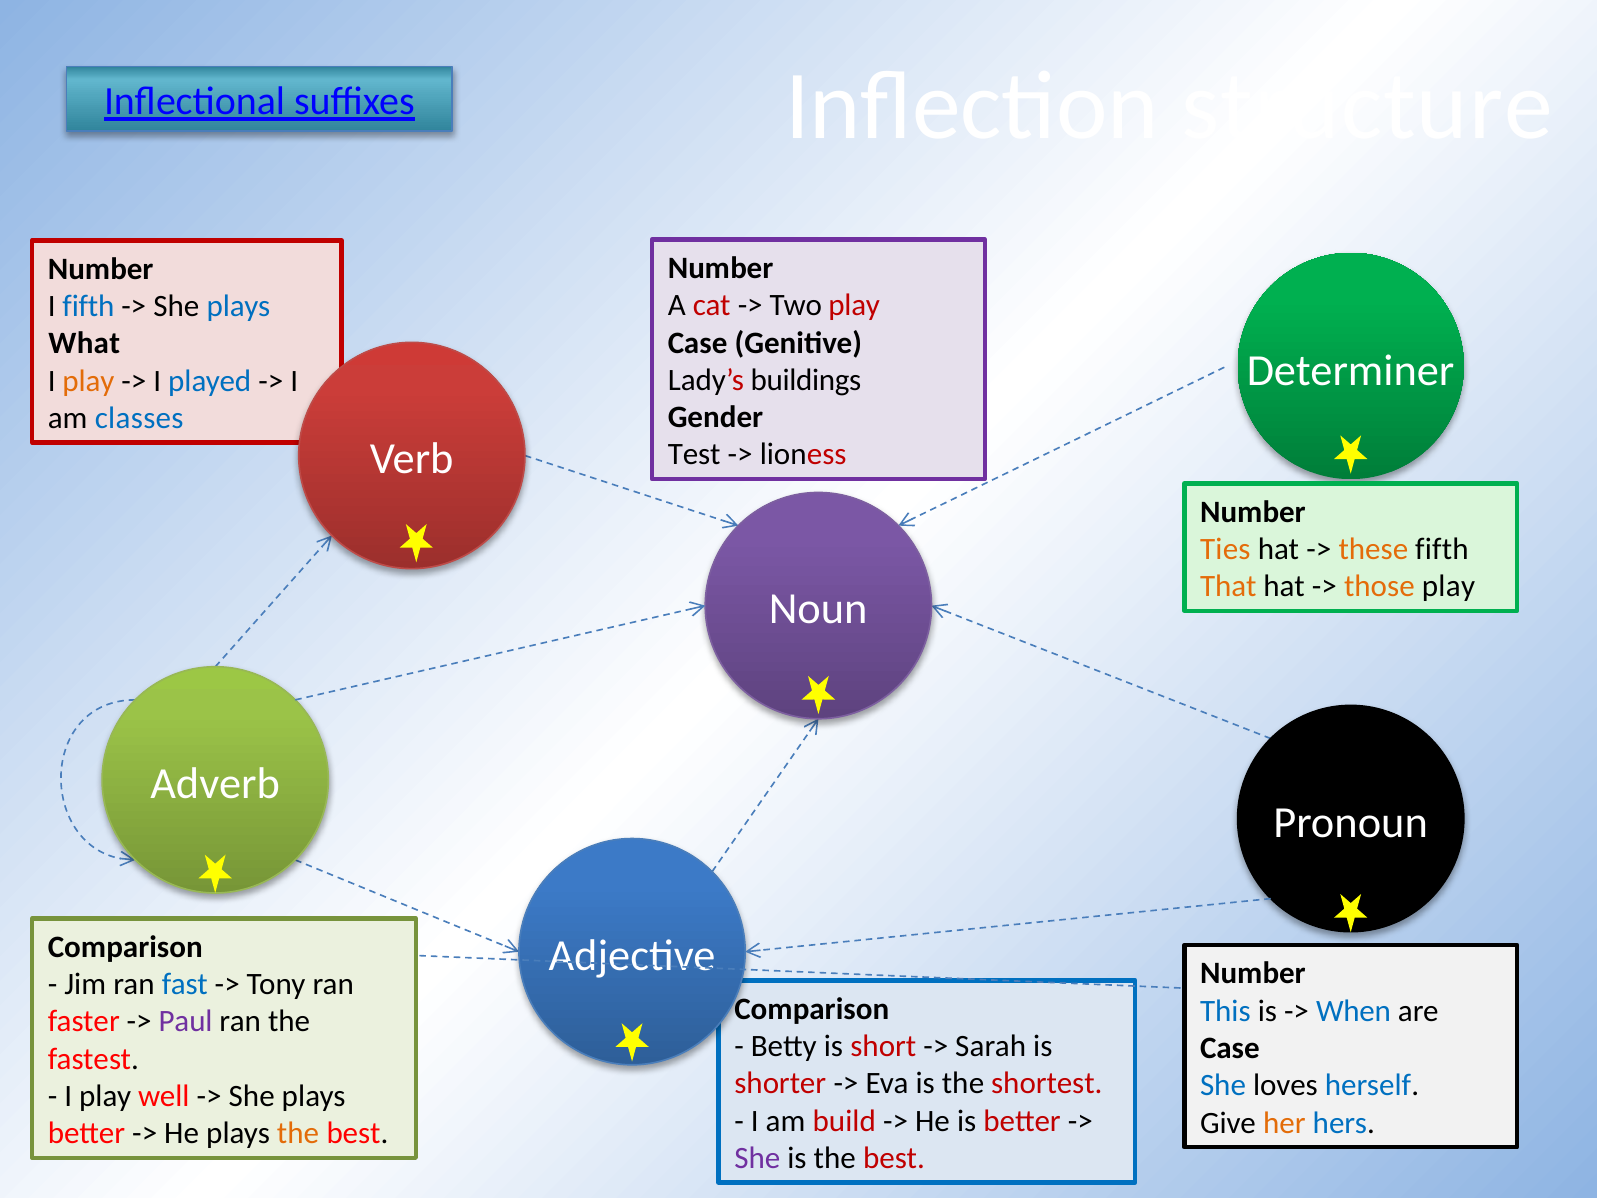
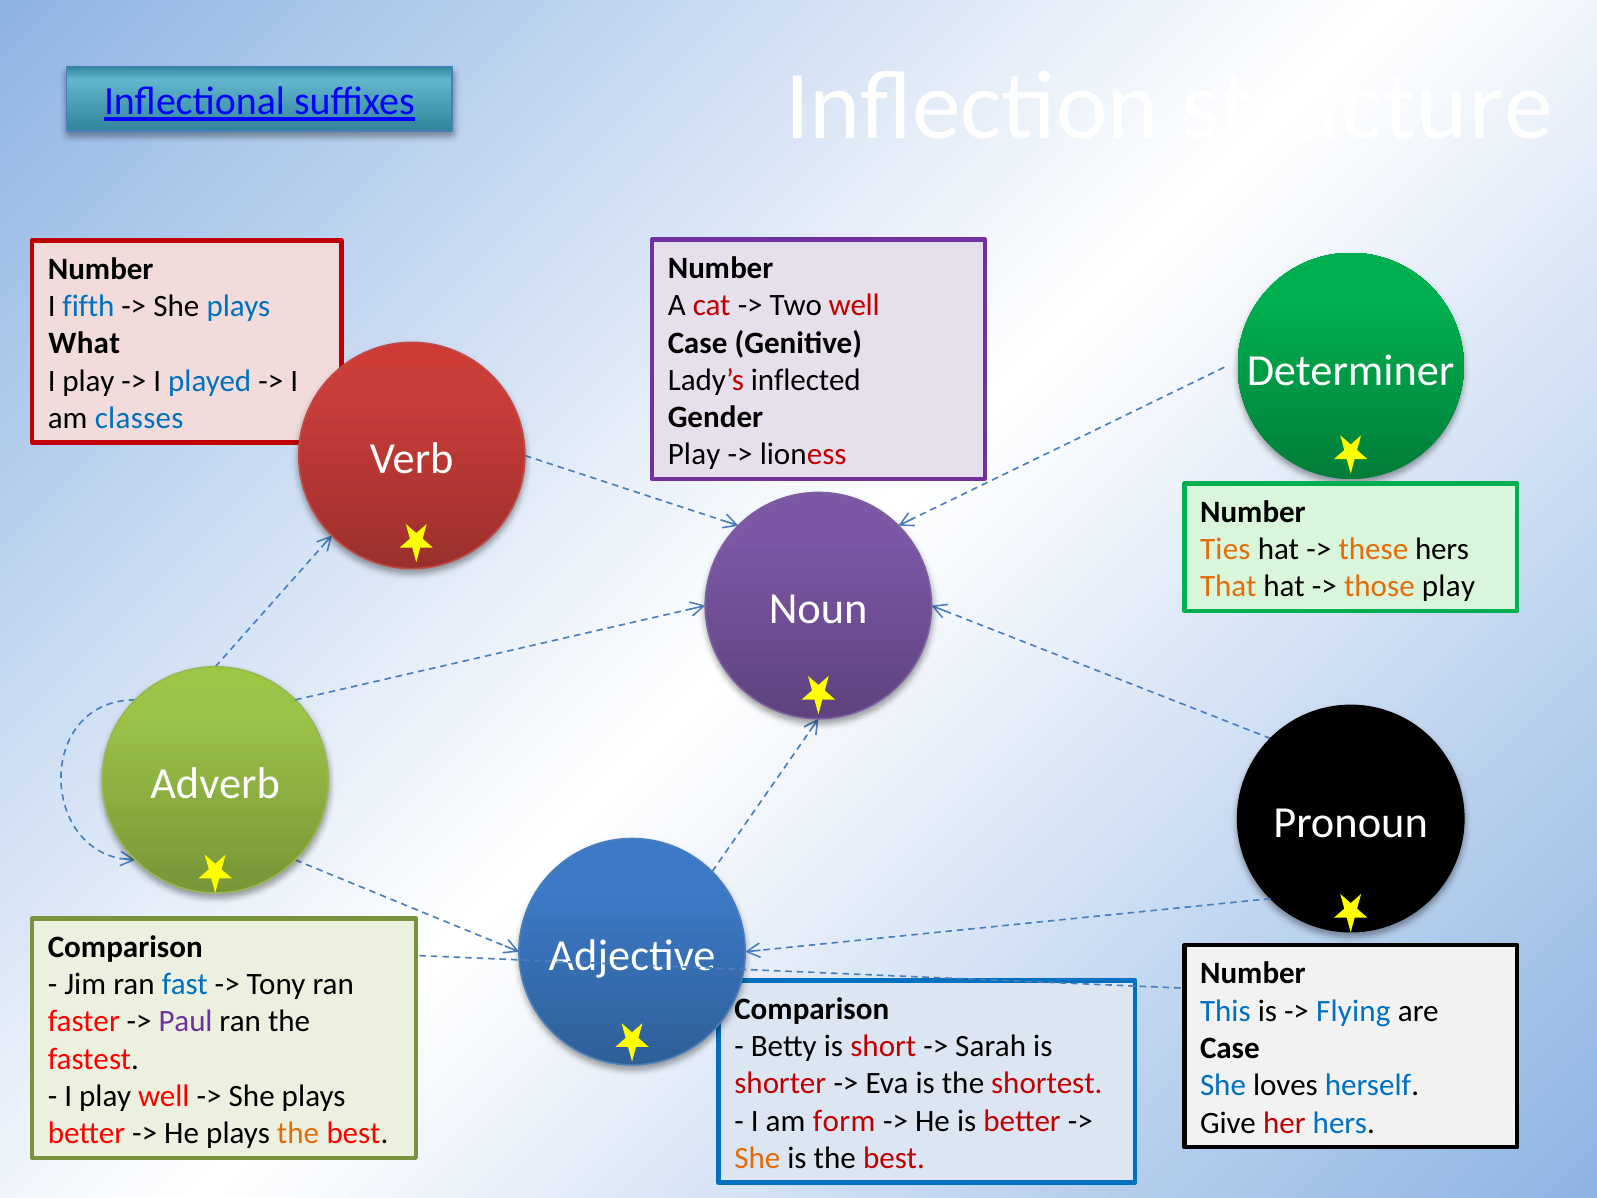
Two play: play -> well (854, 305)
buildings: buildings -> inflected (806, 380)
play colour: orange -> black (88, 381)
Test: Test -> Play (694, 455)
these fifth: fifth -> hers (1442, 549)
When: When -> Flying (1353, 1011)
build: build -> form (844, 1121)
her colour: orange -> red (1284, 1123)
She colour: purple -> orange (757, 1158)
